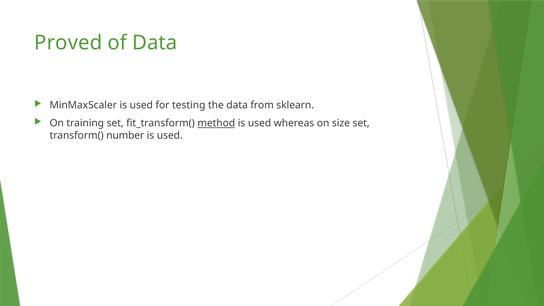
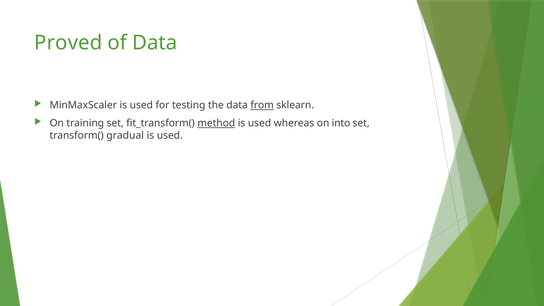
from underline: none -> present (262, 105)
size: size -> into (341, 123)
number: number -> gradual (125, 135)
